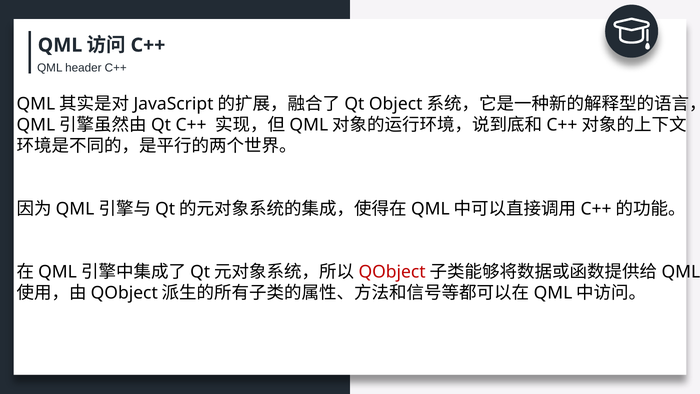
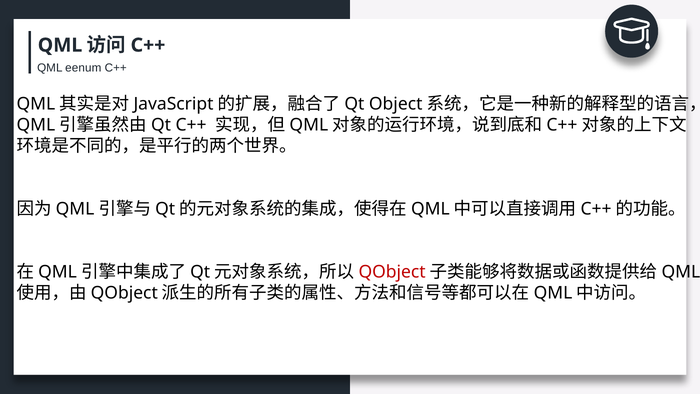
header: header -> eenum (83, 68)
